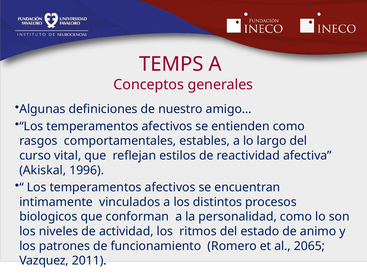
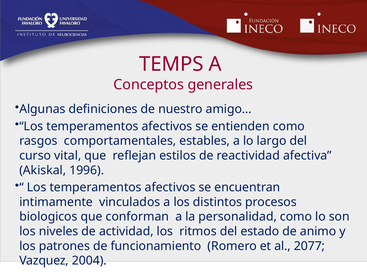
2065: 2065 -> 2077 (309, 246)
2011: 2011 -> 2004 (89, 261)
